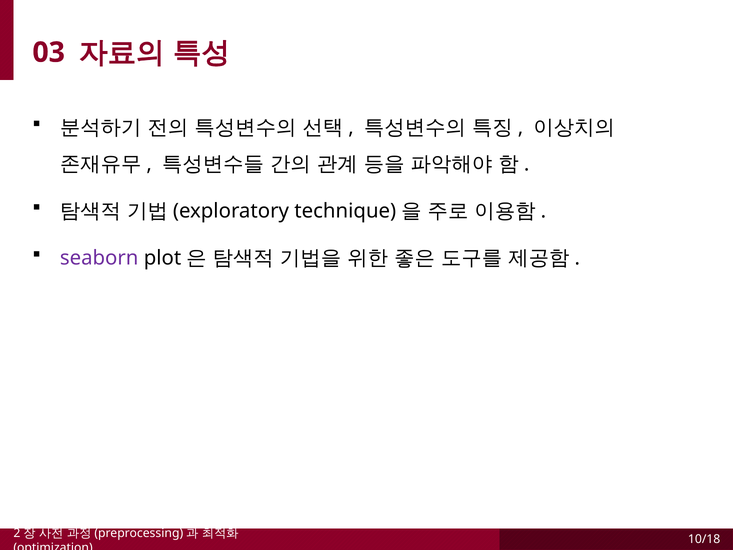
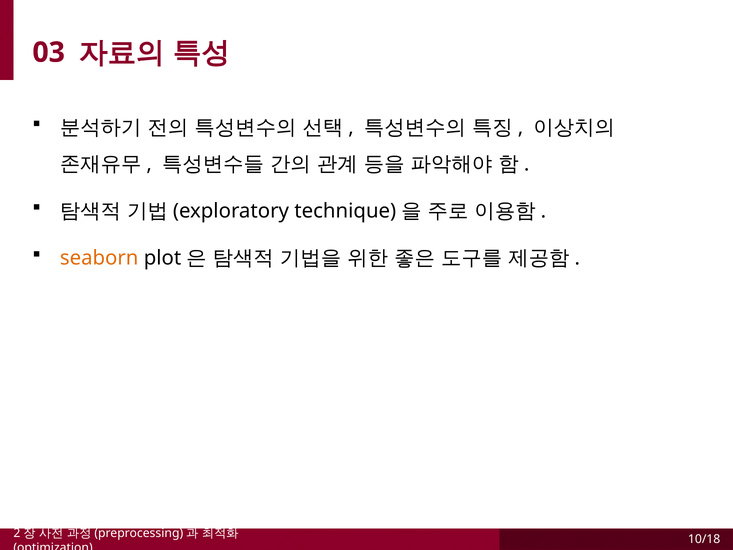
seaborn colour: purple -> orange (99, 258)
